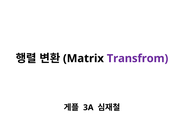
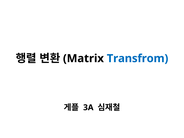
Transfrom colour: purple -> blue (138, 58)
